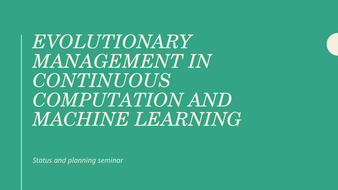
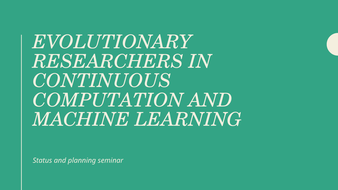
MANAGEMENT: MANAGEMENT -> RESEARCHERS (108, 62)
